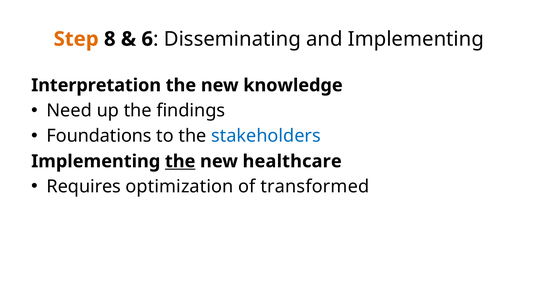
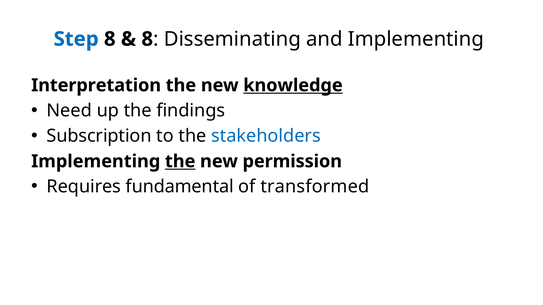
Step colour: orange -> blue (76, 39)
6: 6 -> 8 (147, 39)
knowledge underline: none -> present (293, 85)
Foundations: Foundations -> Subscription (99, 136)
healthcare: healthcare -> permission (292, 162)
optimization: optimization -> fundamental (180, 187)
